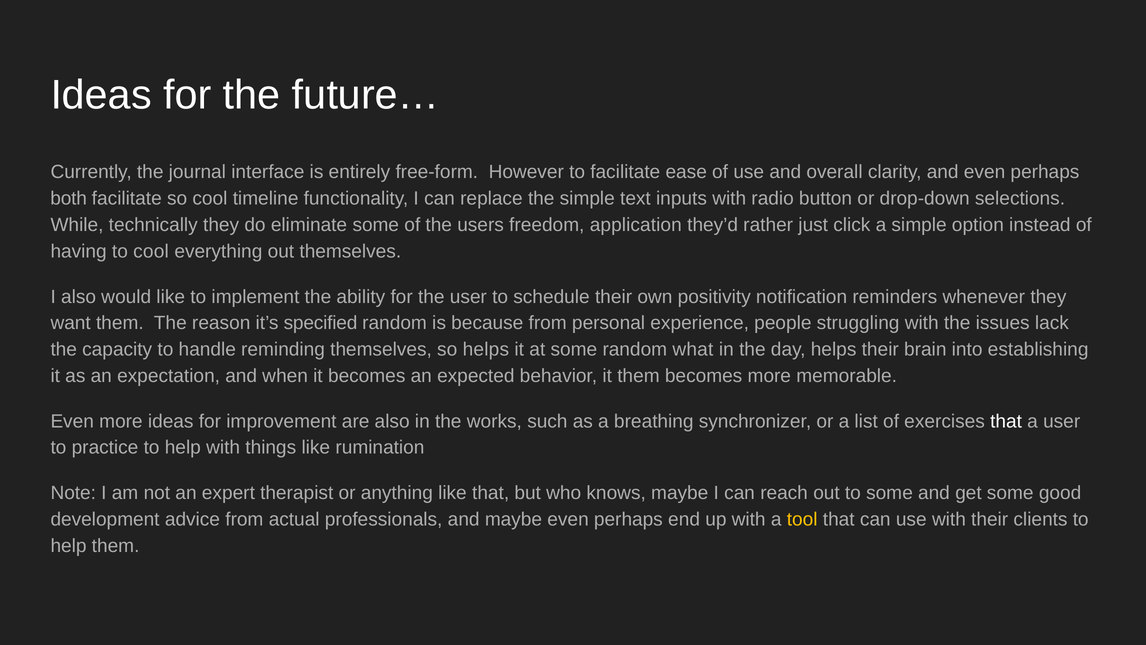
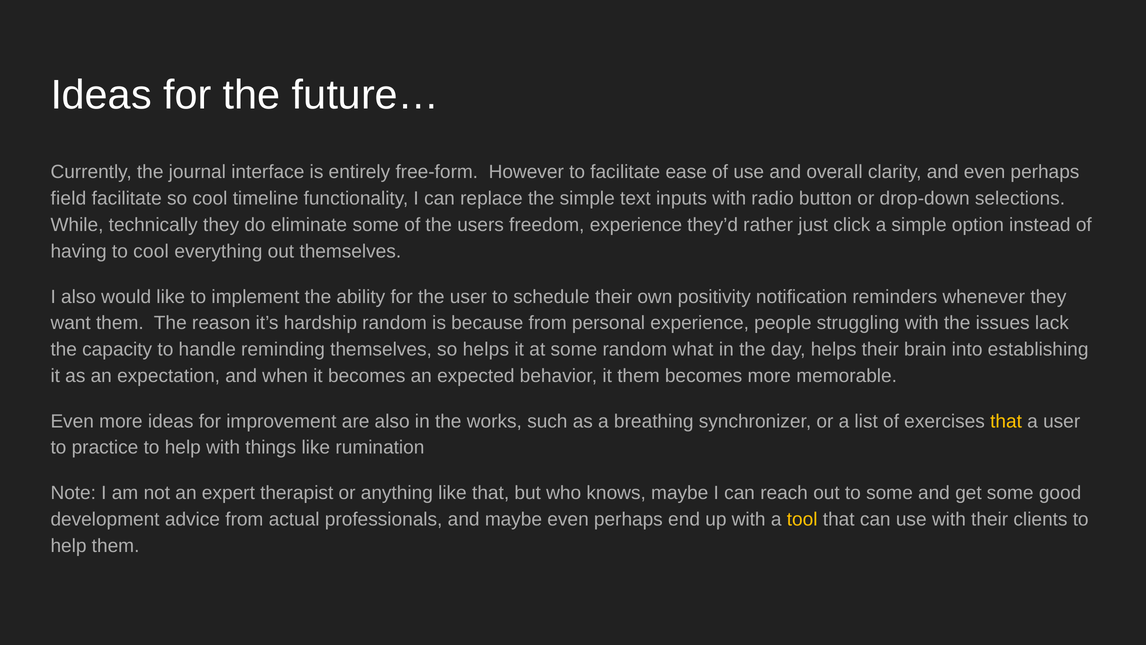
both: both -> field (68, 198)
freedom application: application -> experience (636, 225)
specified: specified -> hardship (320, 323)
that colour: white -> yellow (1006, 421)
